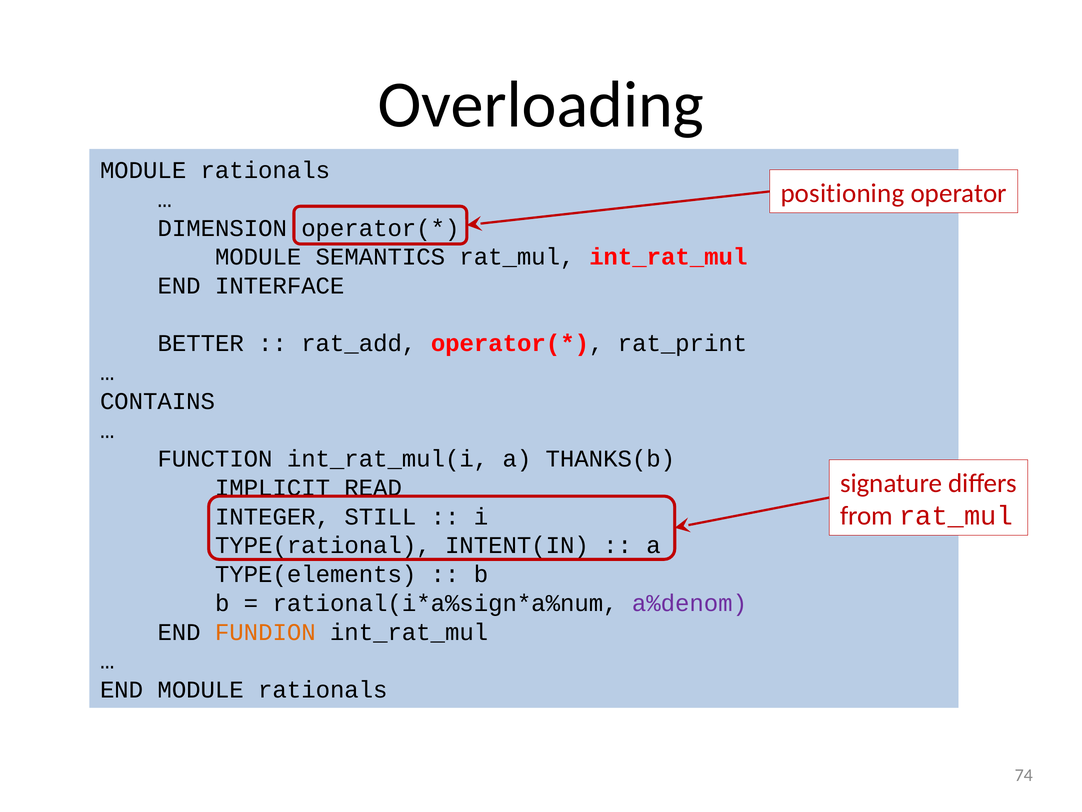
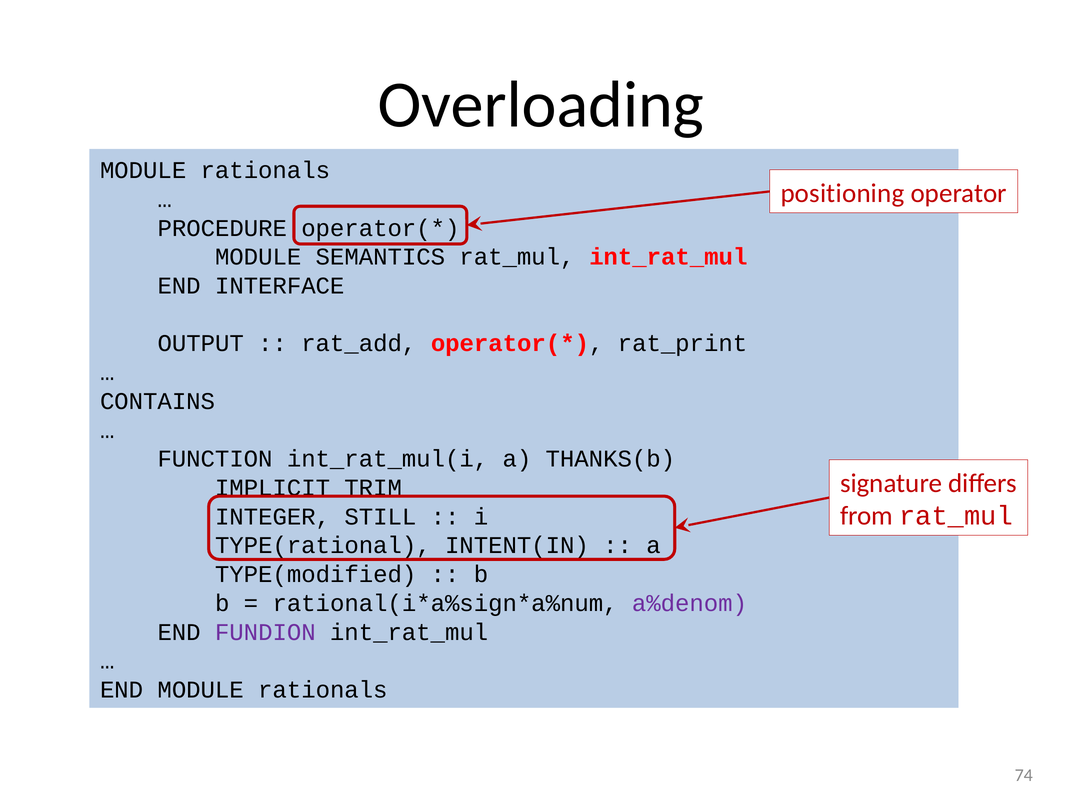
DIMENSION: DIMENSION -> PROCEDURE (222, 228)
BETTER: BETTER -> OUTPUT (201, 343)
READ: READ -> TRIM (373, 487)
TYPE(elements: TYPE(elements -> TYPE(modified (316, 574)
FUNDION colour: orange -> purple (265, 632)
